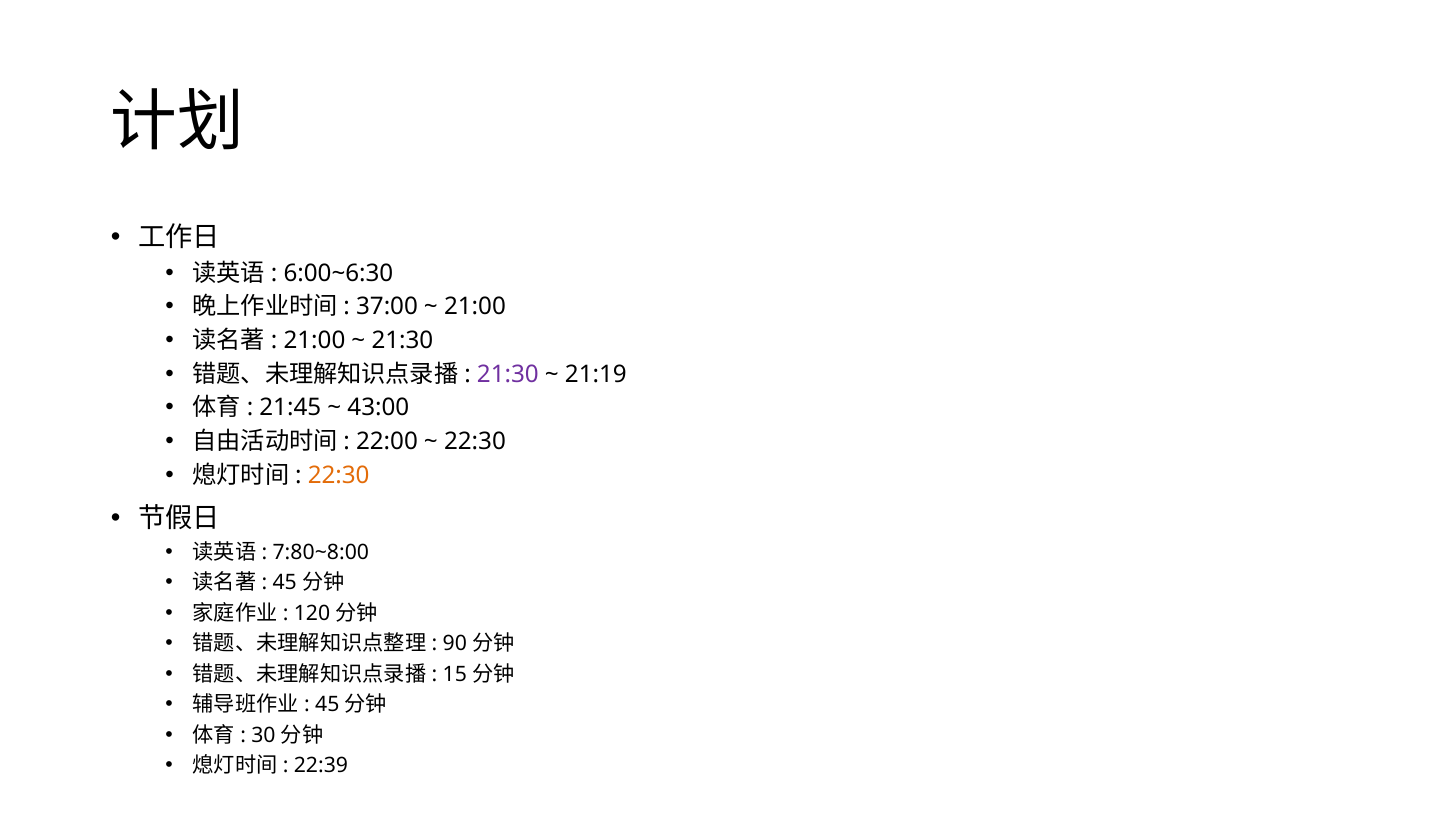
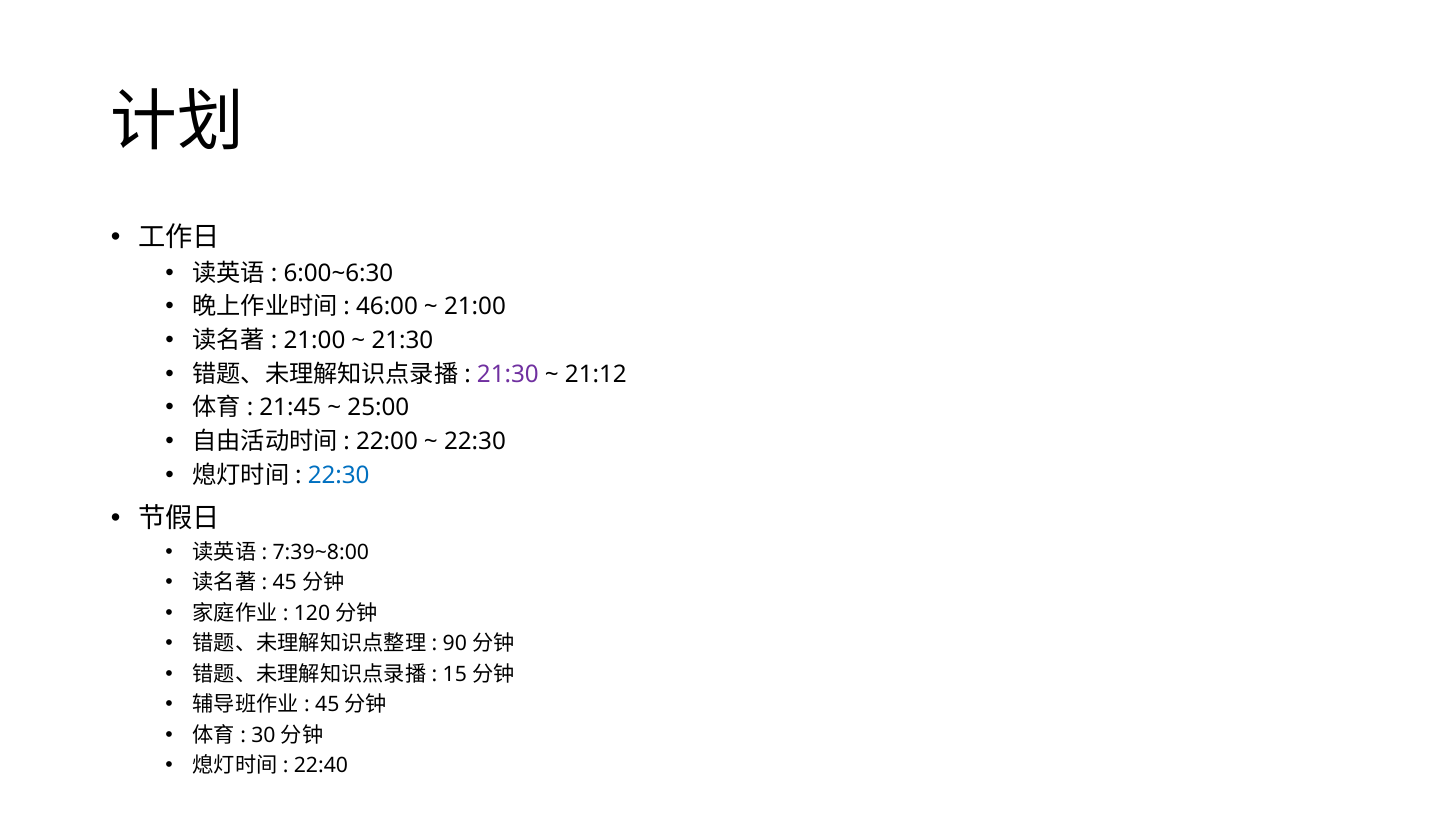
37:00: 37:00 -> 46:00 (387, 307)
21:19: 21:19 -> 21:12 (596, 374)
43:00: 43:00 -> 25:00 (378, 408)
22:30 colour: orange -> blue (339, 475)
7:80~8:00: 7:80~8:00 -> 7:39~8:00 (321, 552)
22:39: 22:39 -> 22:40 (321, 765)
